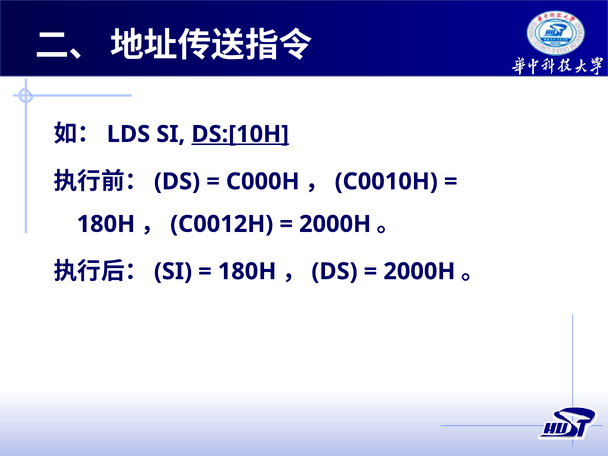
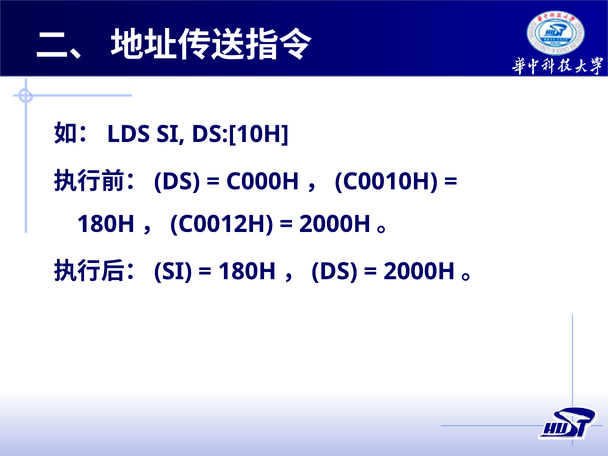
DS:[10H underline: present -> none (240, 134)
